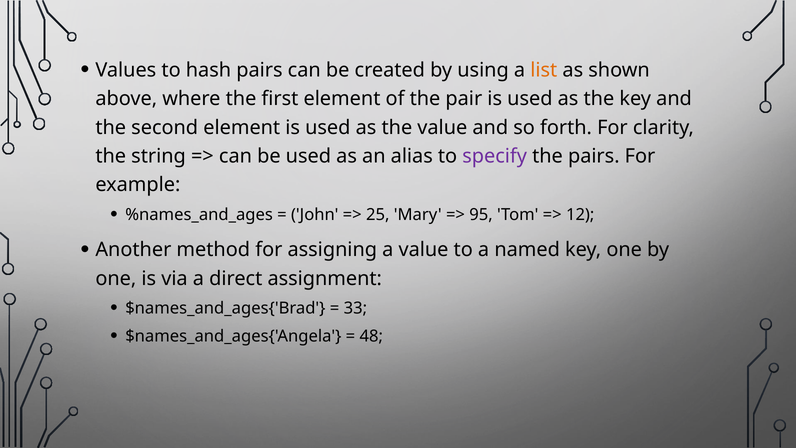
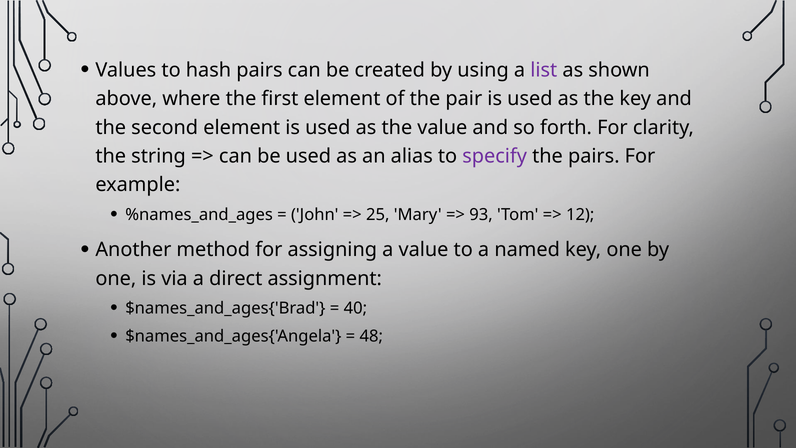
list colour: orange -> purple (544, 70)
95: 95 -> 93 (481, 215)
33: 33 -> 40 (355, 308)
